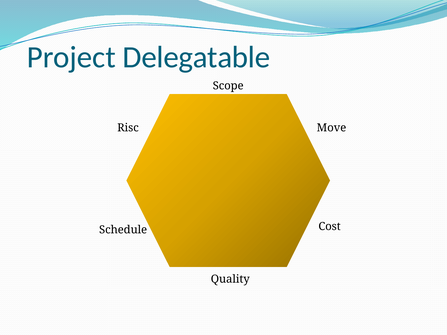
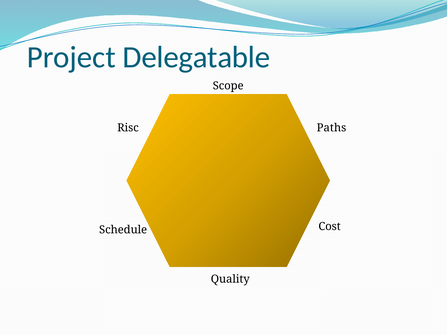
Move: Move -> Paths (331, 128)
